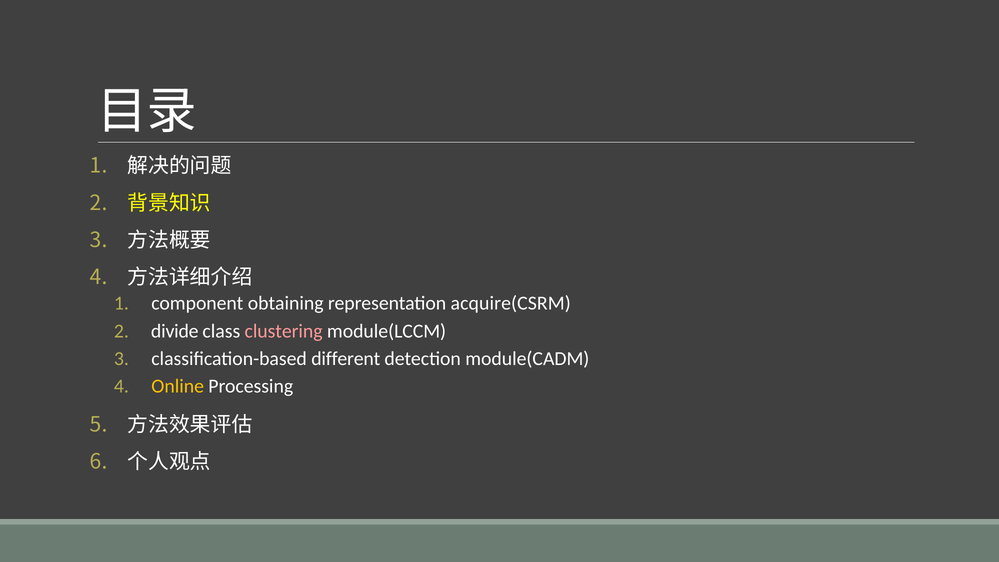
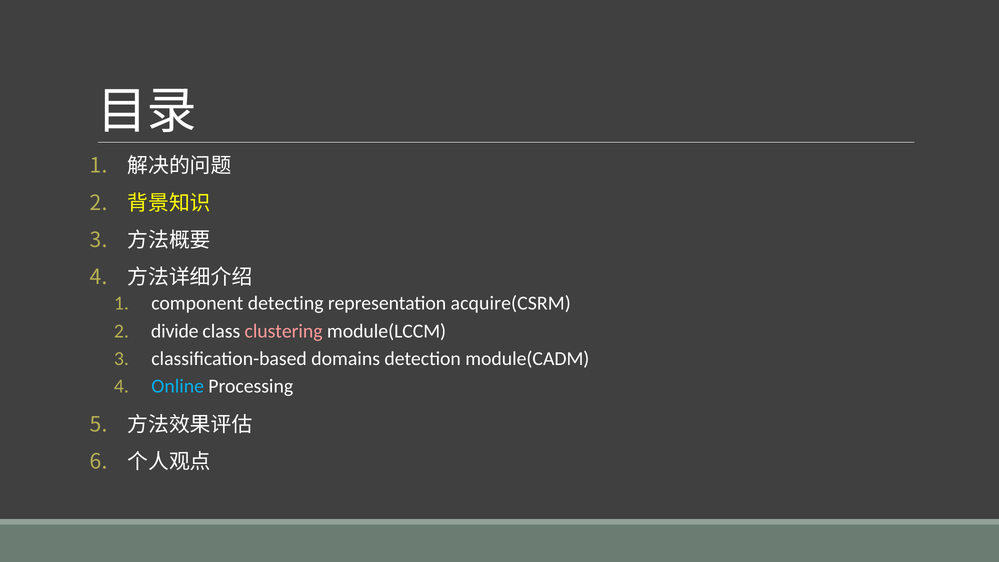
obtaining: obtaining -> detecting (286, 303)
different: different -> domains (346, 359)
Online colour: yellow -> light blue (178, 386)
